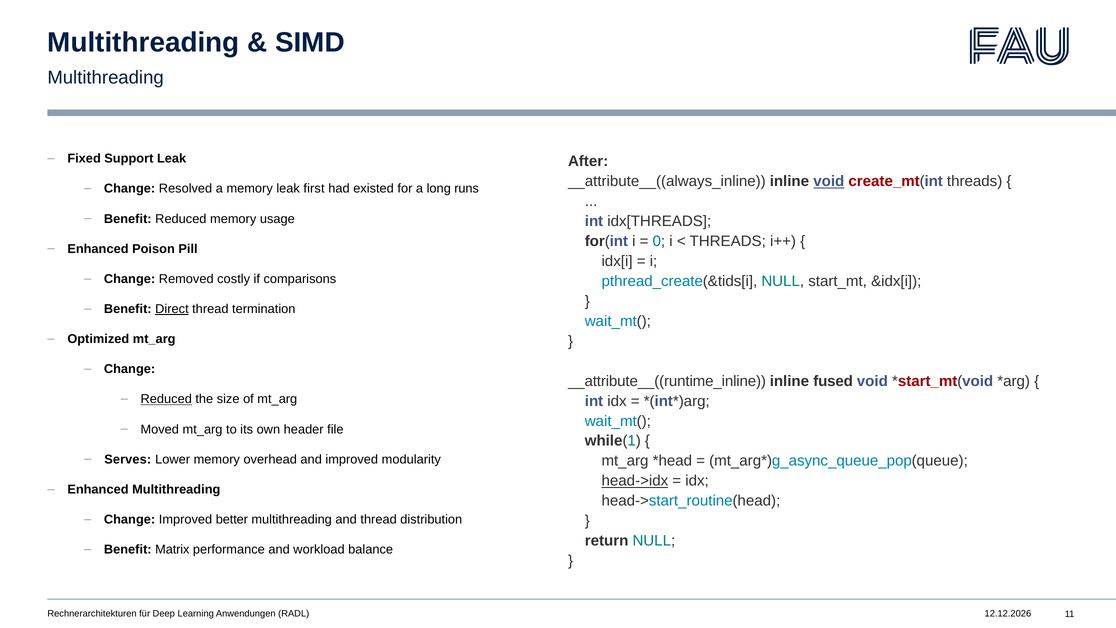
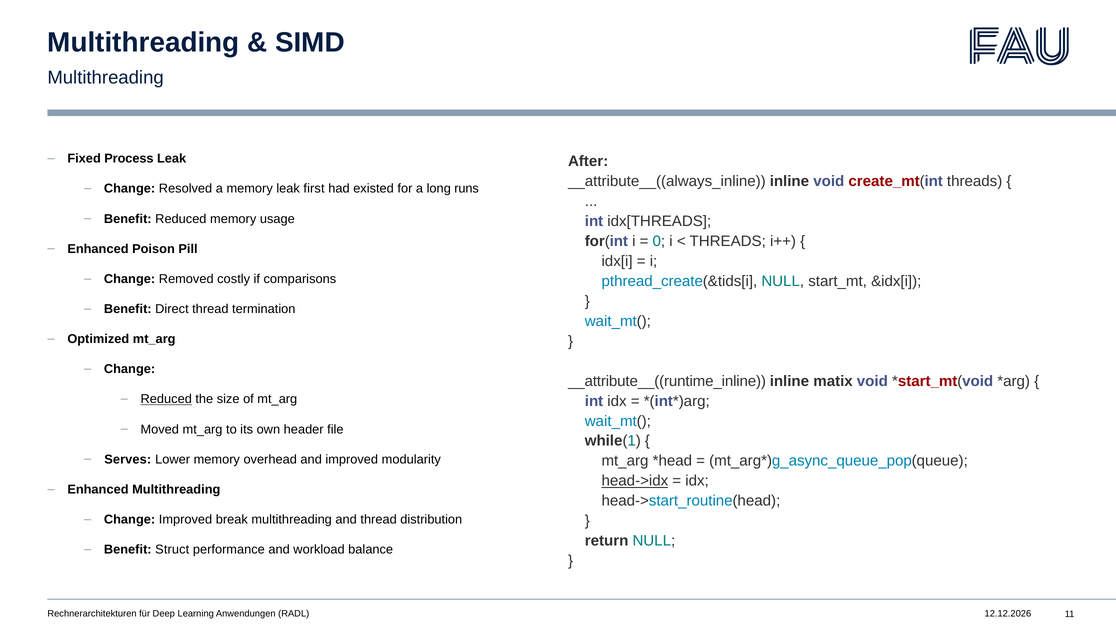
Support: Support -> Process (129, 159)
void underline: present -> none (829, 181)
Direct underline: present -> none (172, 309)
fused: fused -> matix (833, 381)
better: better -> break (232, 519)
Matrix: Matrix -> Struct (172, 549)
